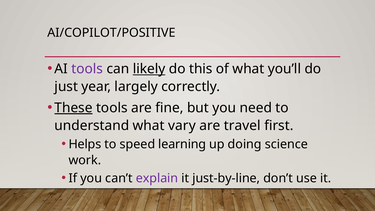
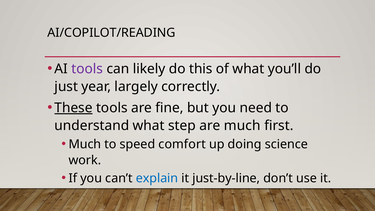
AI/COPILOT/POSITIVE: AI/COPILOT/POSITIVE -> AI/COPILOT/READING (111, 33)
likely underline: present -> none (149, 69)
vary: vary -> step (182, 126)
are travel: travel -> much (242, 126)
Helps: Helps -> Much (85, 144)
learning: learning -> comfort (182, 144)
explain colour: purple -> blue (157, 178)
